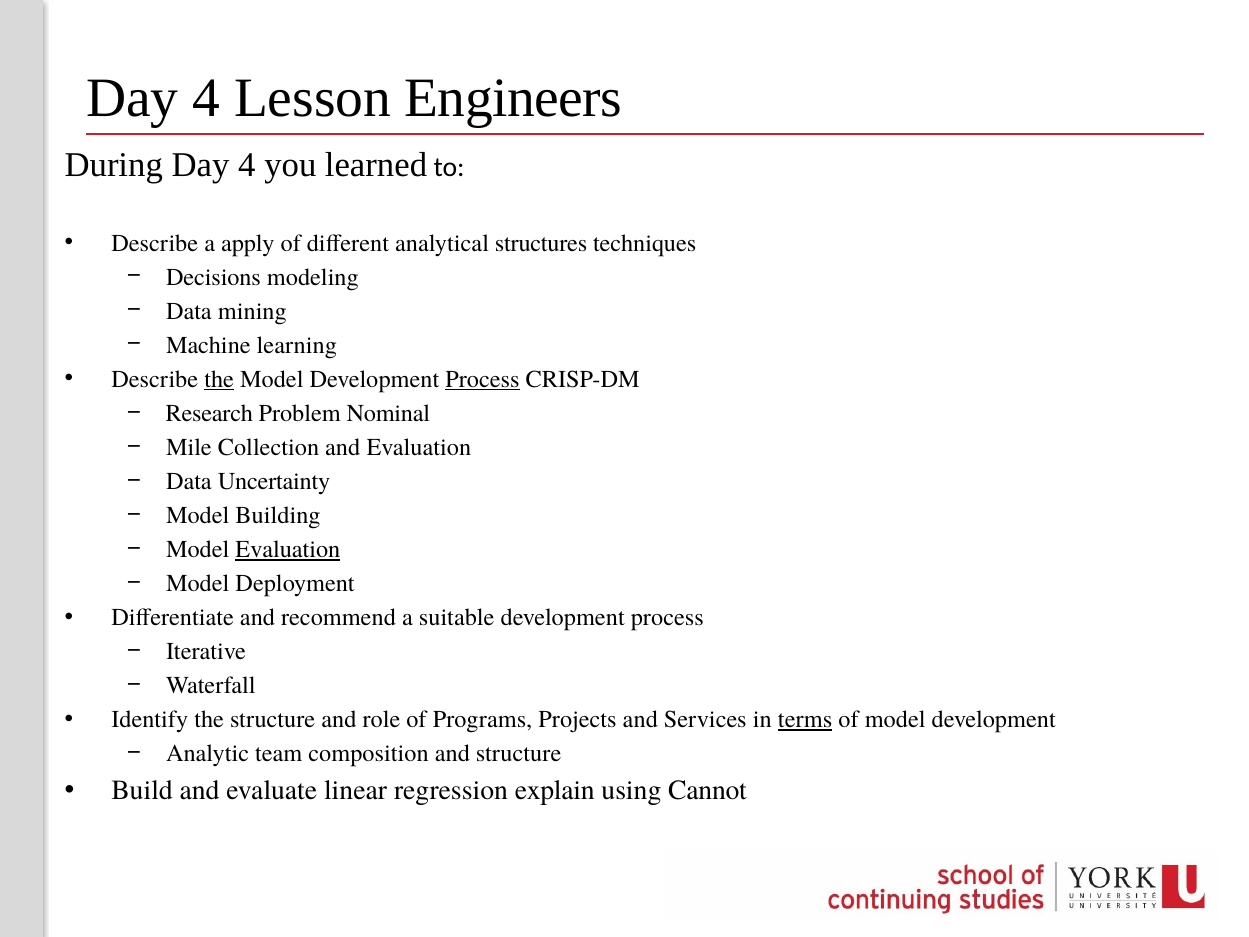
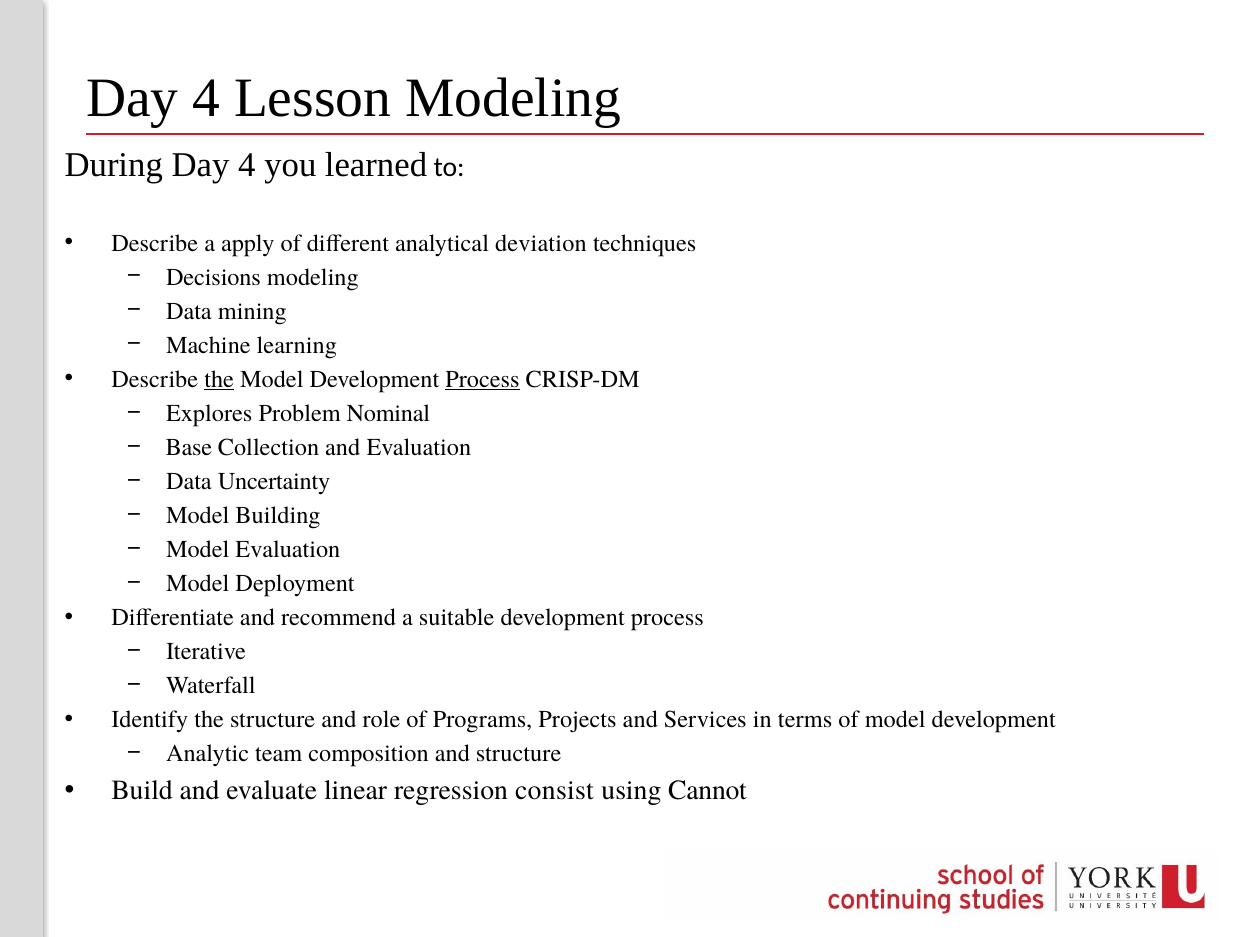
Lesson Engineers: Engineers -> Modeling (513, 98)
structures: structures -> deviation (541, 243)
Research: Research -> Explores (209, 413)
Mile: Mile -> Base (189, 447)
Evaluation underline: present -> none (288, 549)
terms underline: present -> none (805, 719)
explain: explain -> consist (554, 790)
